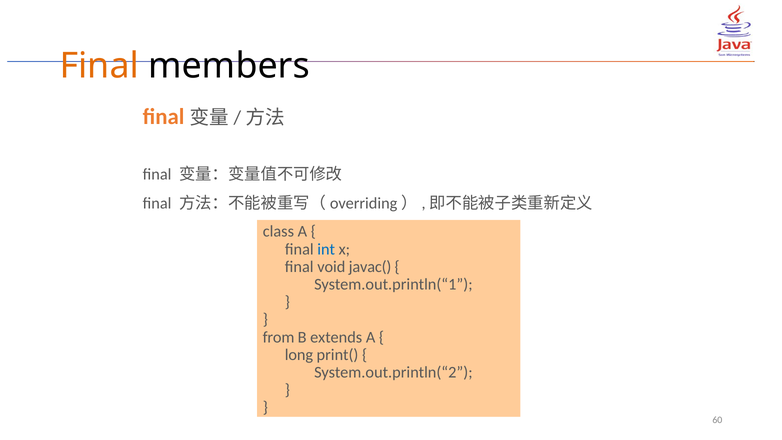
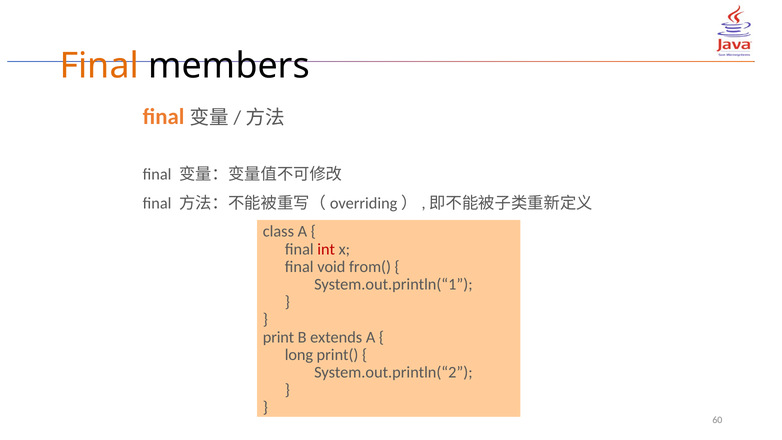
int colour: blue -> red (326, 249)
javac(: javac( -> from( (370, 267)
from: from -> print (279, 337)
